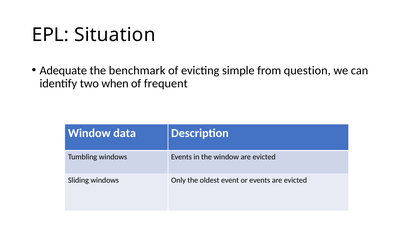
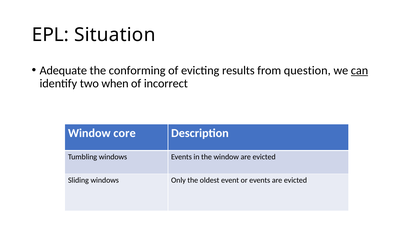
benchmark: benchmark -> conforming (137, 71)
simple: simple -> results (238, 71)
can underline: none -> present (360, 71)
frequent: frequent -> incorrect (166, 84)
data: data -> core (125, 133)
